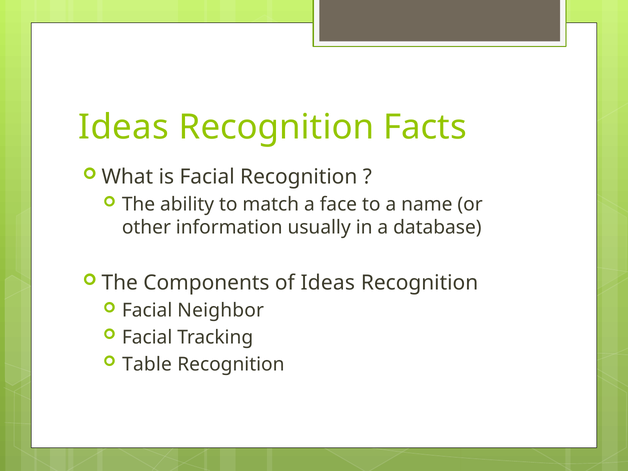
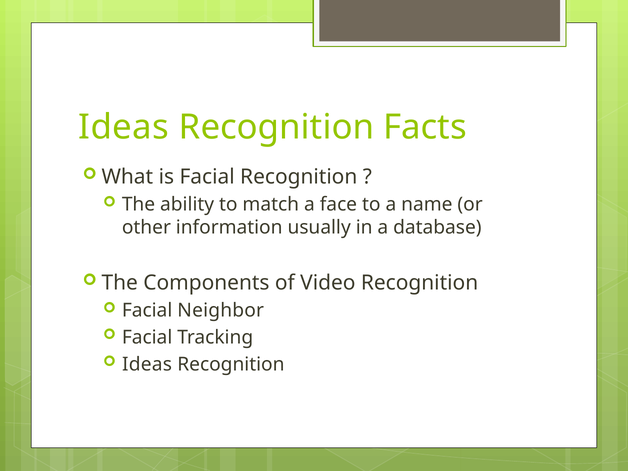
of Ideas: Ideas -> Video (328, 283)
Table: Table -> Ideas (147, 364)
